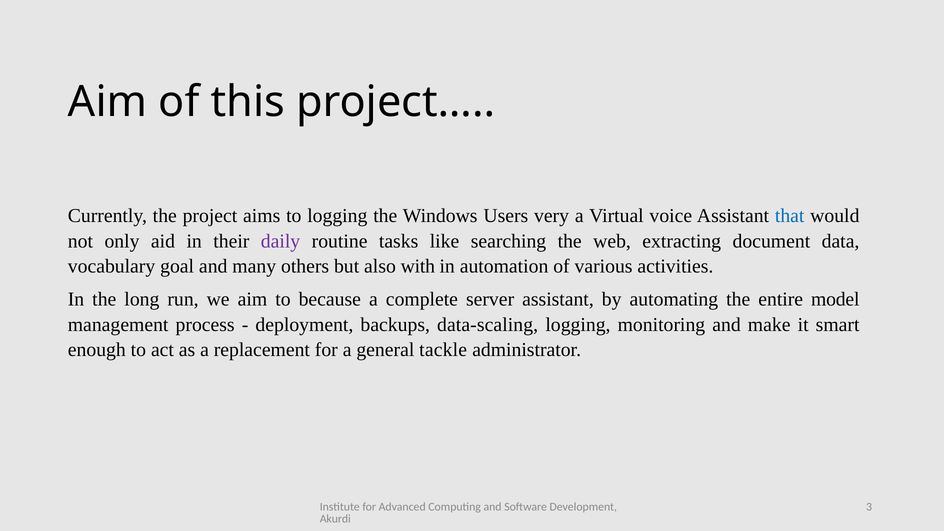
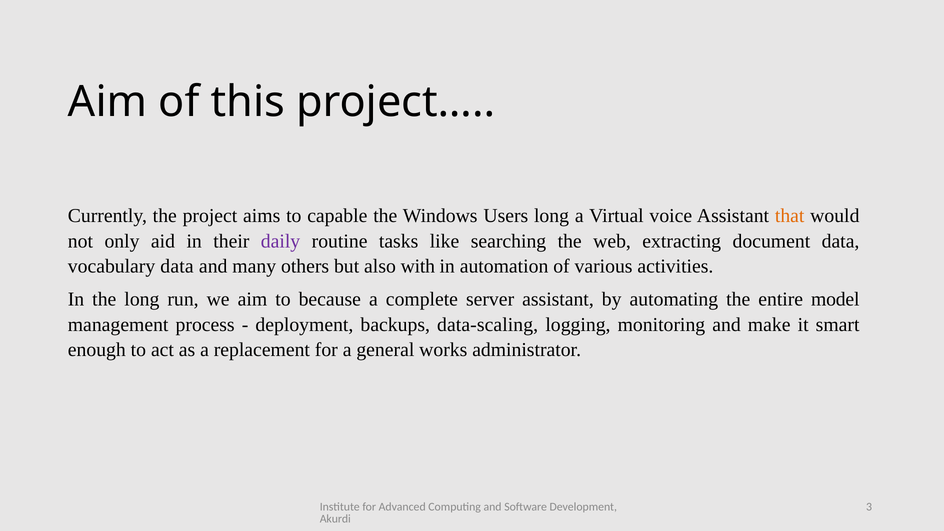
to logging: logging -> capable (337, 216)
Users very: very -> long (552, 216)
that colour: blue -> orange (790, 216)
vocabulary goal: goal -> data (177, 266)
tackle: tackle -> works (443, 350)
